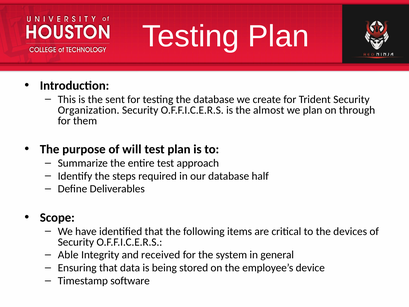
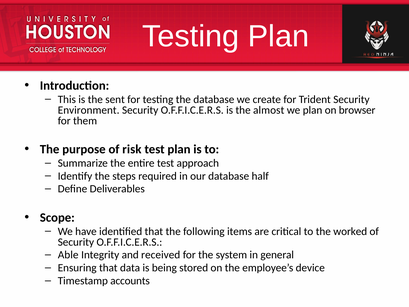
Organization: Organization -> Environment (89, 110)
through: through -> browser (357, 110)
will: will -> risk (132, 149)
devices: devices -> worked (350, 231)
software: software -> accounts (130, 281)
